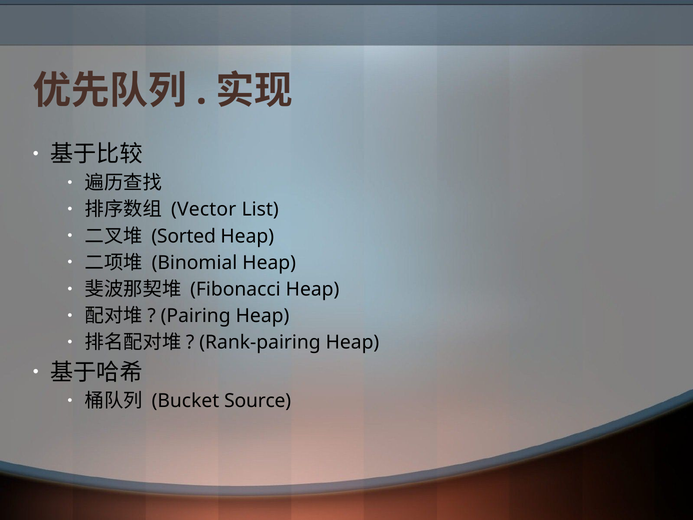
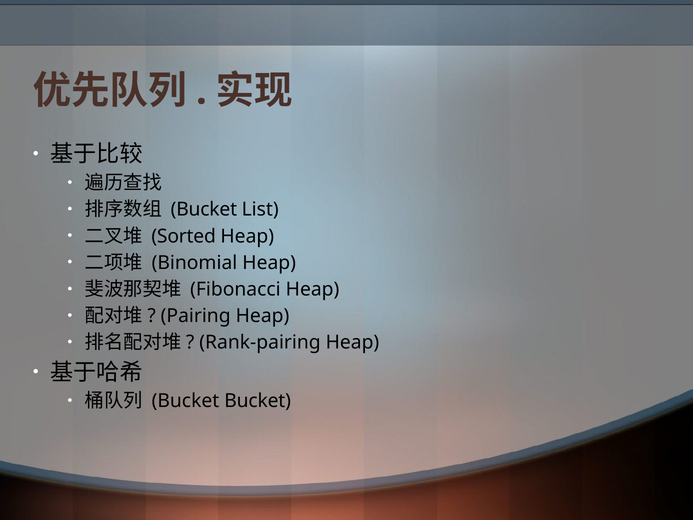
Vector: Vector -> Bucket (204, 209)
Bucket Source: Source -> Bucket (258, 401)
